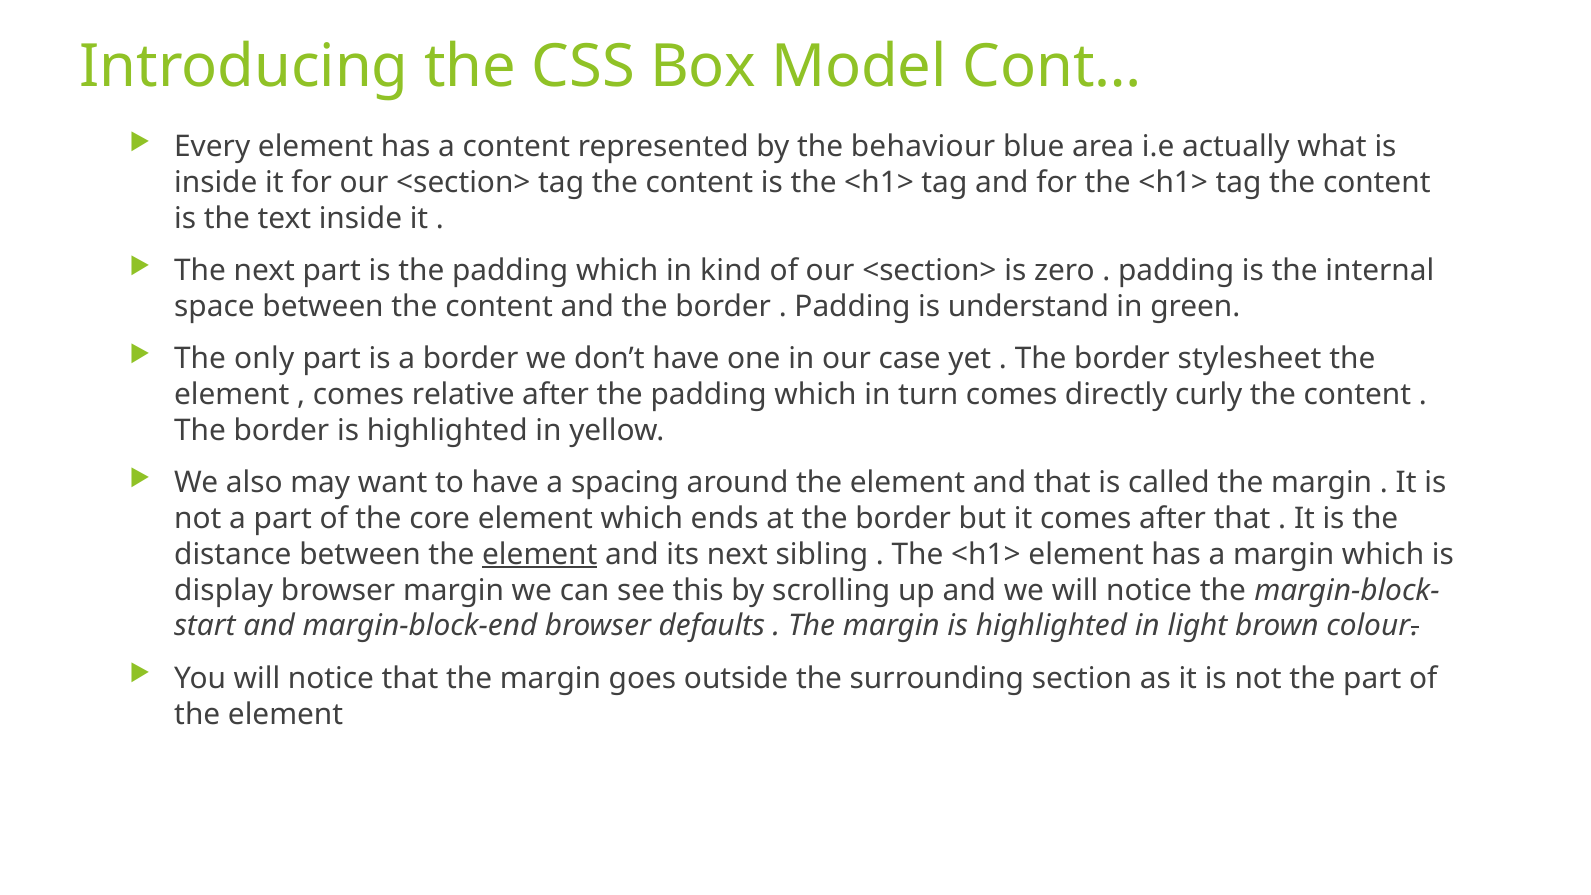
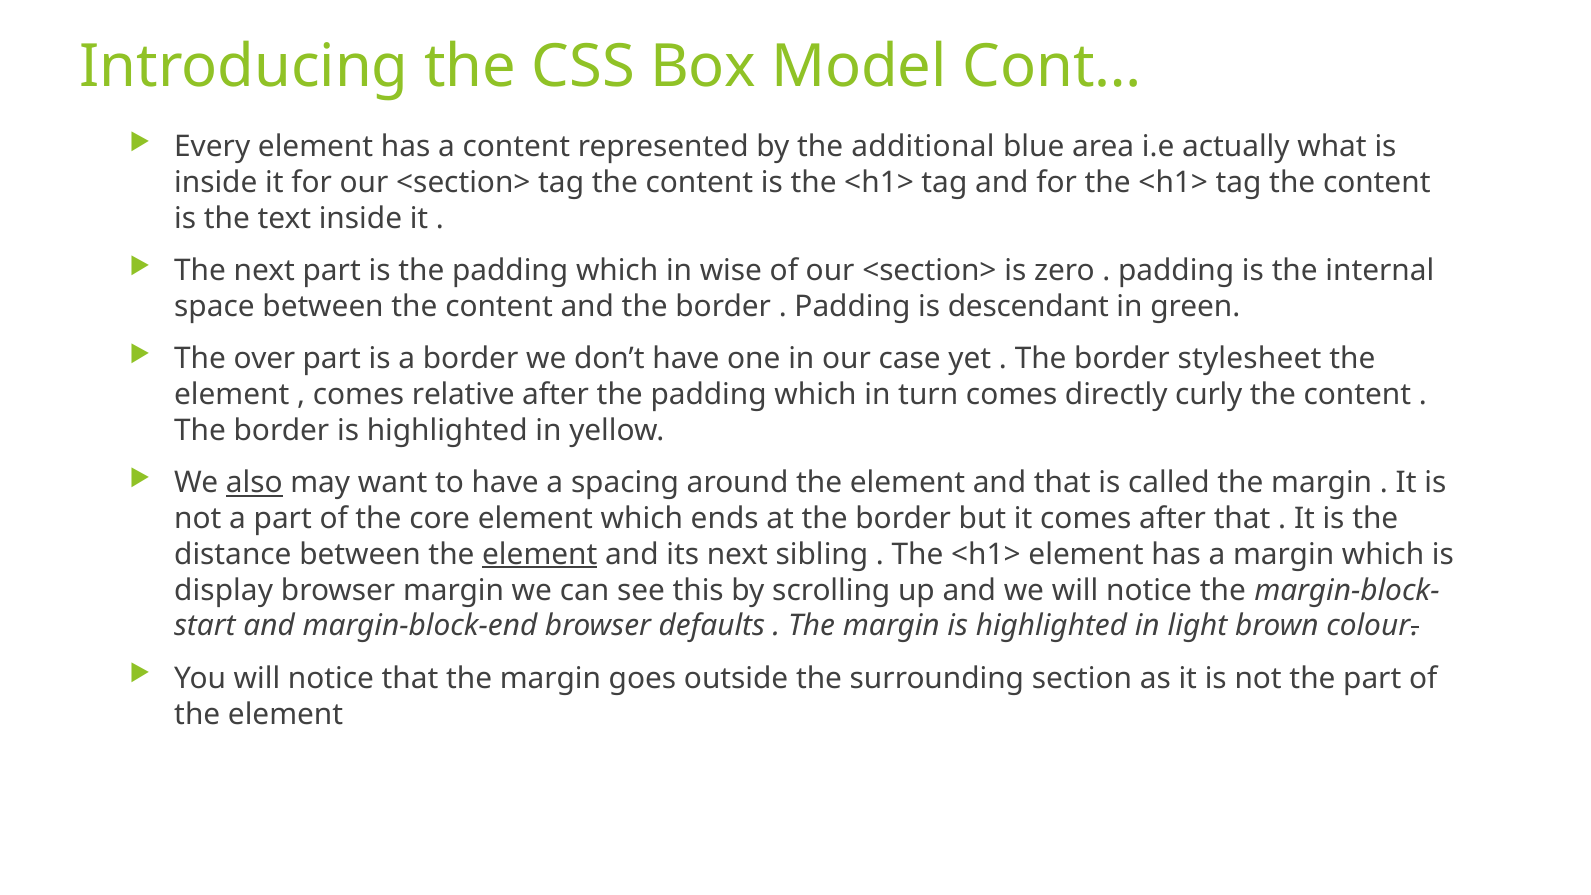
behaviour: behaviour -> additional (923, 147)
kind: kind -> wise (731, 271)
understand: understand -> descendant (1028, 306)
only: only -> over (264, 359)
also underline: none -> present (254, 483)
